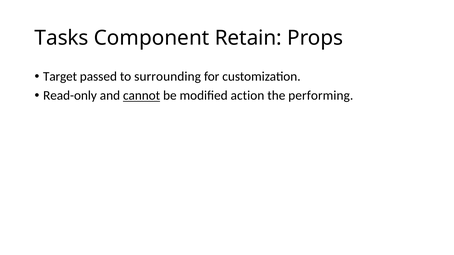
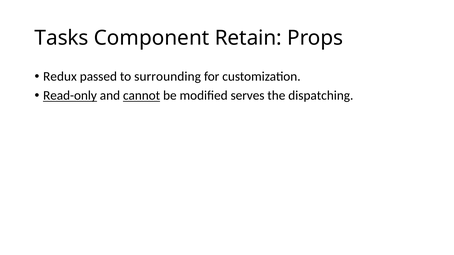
Target: Target -> Redux (60, 77)
Read-only underline: none -> present (70, 96)
action: action -> serves (248, 96)
performing: performing -> dispatching (321, 96)
